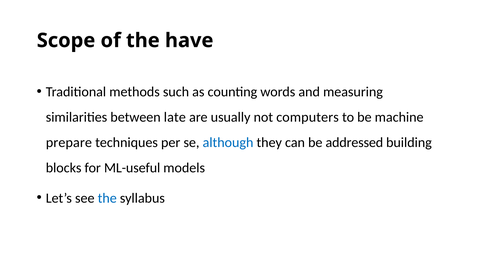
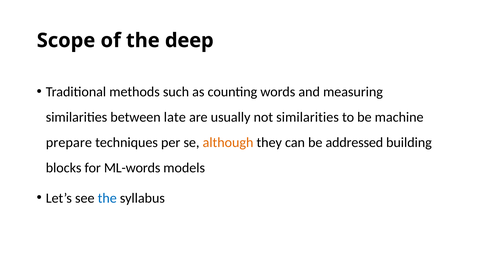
have: have -> deep (189, 40)
not computers: computers -> similarities (308, 117)
although colour: blue -> orange (228, 142)
ML-useful: ML-useful -> ML-words (132, 168)
